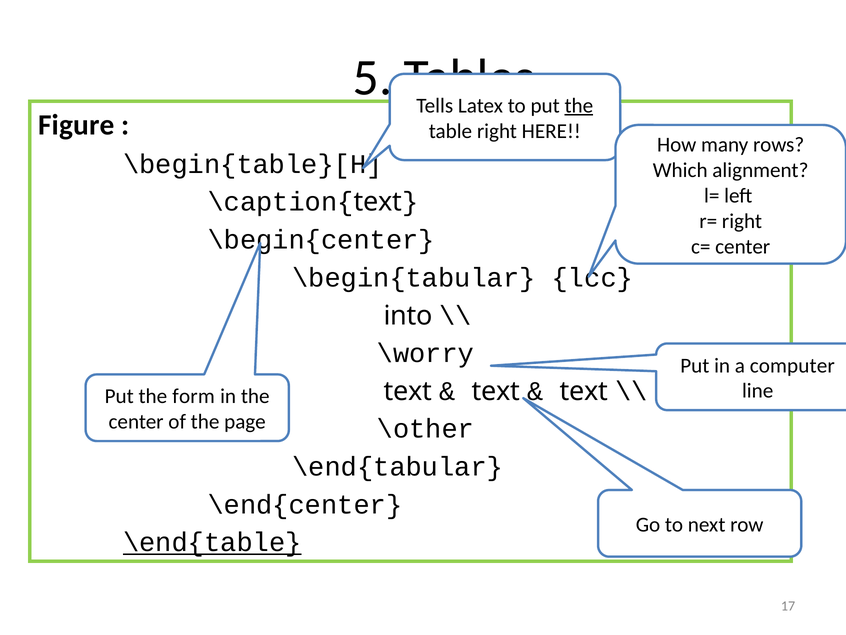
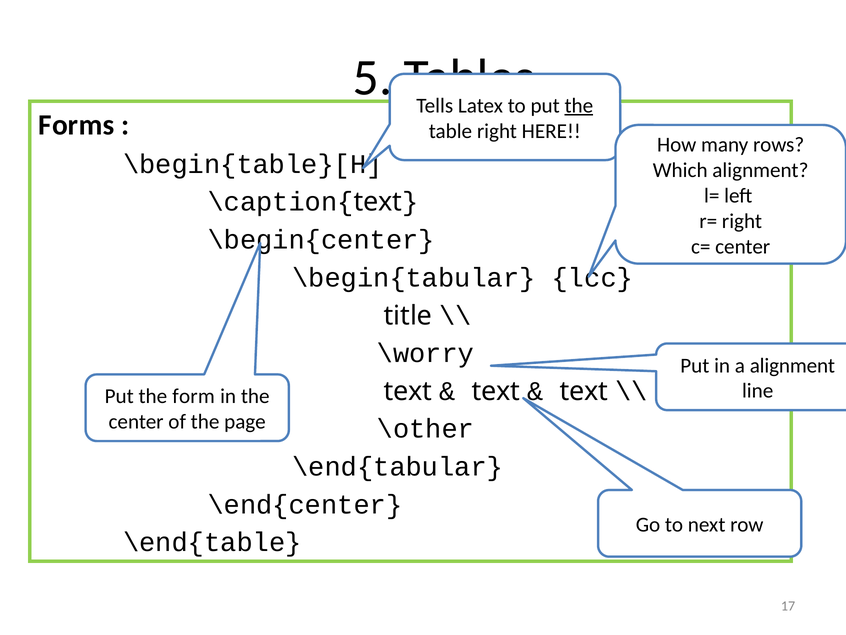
Figure: Figure -> Forms (76, 125)
into: into -> title (408, 315)
a computer: computer -> alignment (792, 365)
\end{table underline: present -> none (212, 542)
